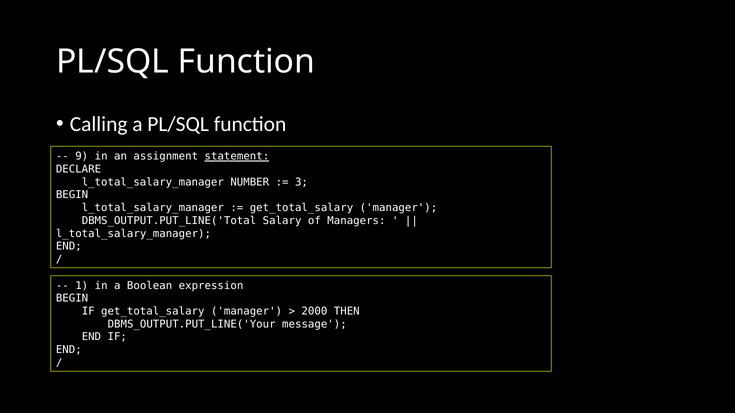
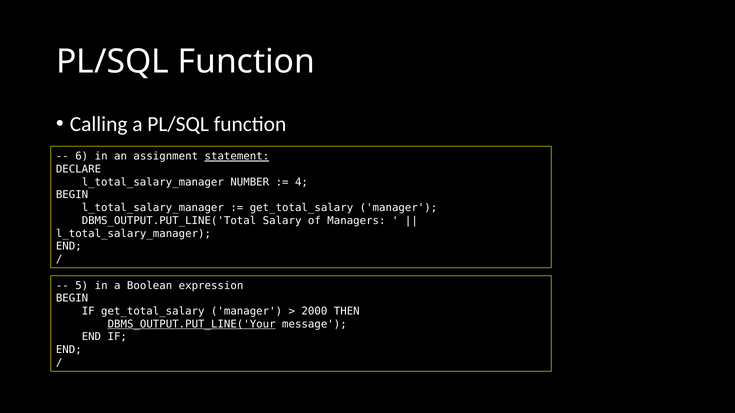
9: 9 -> 6 (82, 157)
3: 3 -> 4 (301, 182)
1: 1 -> 5 (82, 286)
DBMS_OUTPUT.PUT_LINE('Your underline: none -> present (192, 324)
